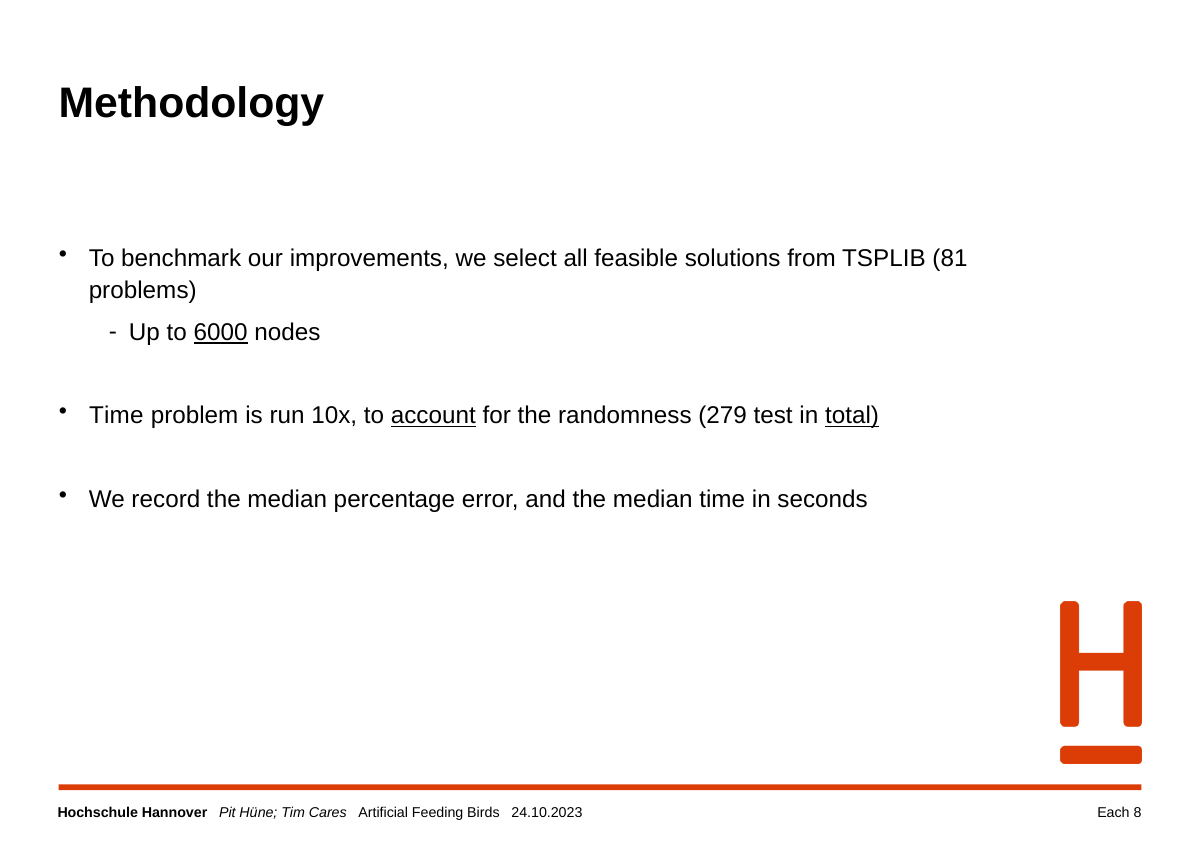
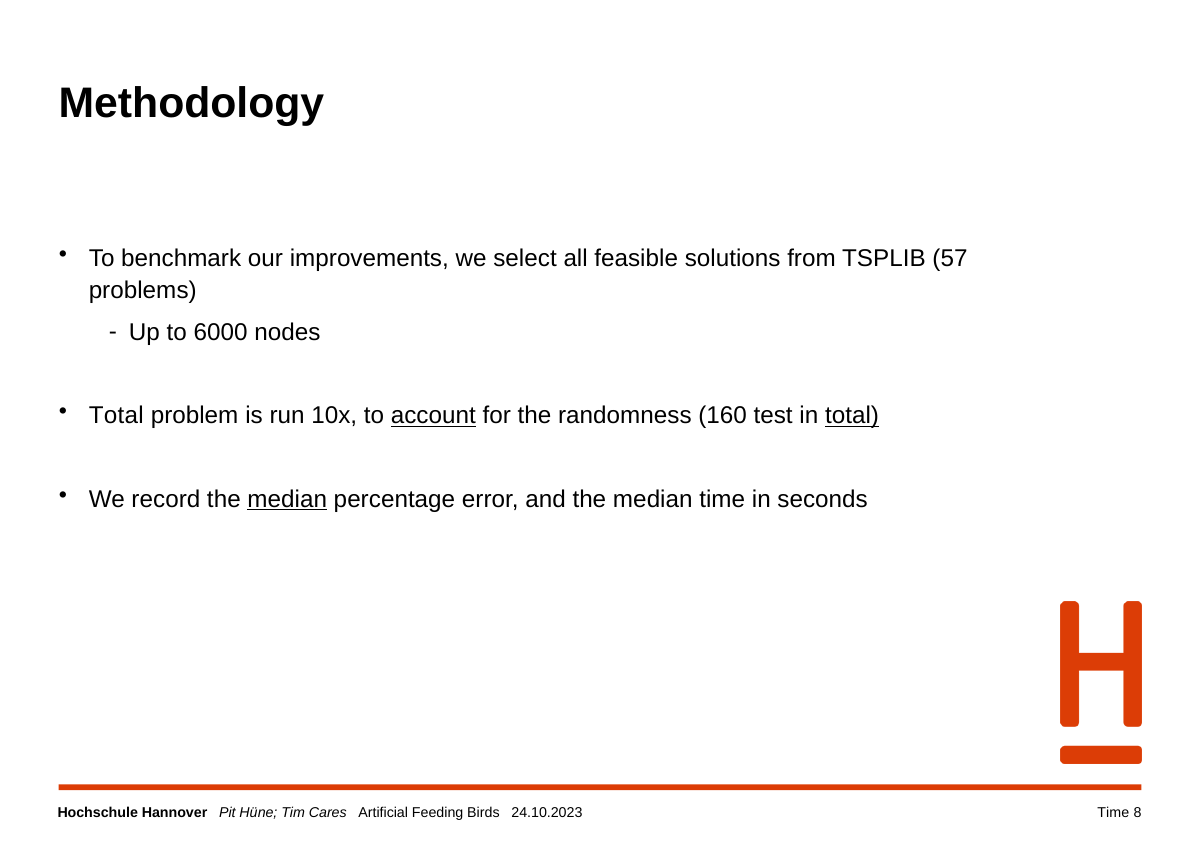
81: 81 -> 57 (950, 259)
6000 underline: present -> none (221, 333)
Time: Time -> Total (116, 416)
279: 279 -> 160 (723, 416)
median underline: none -> present (287, 500)
Each: Each -> Time (1113, 814)
